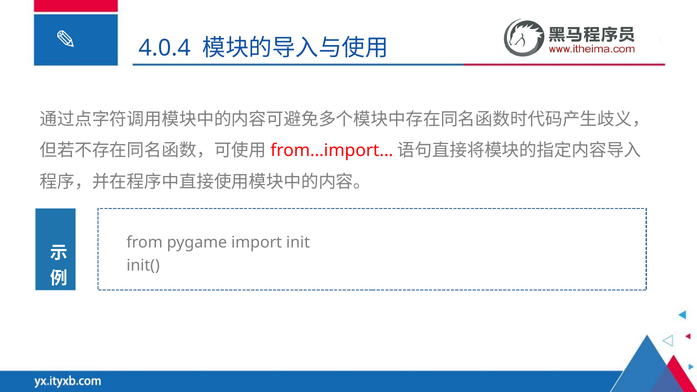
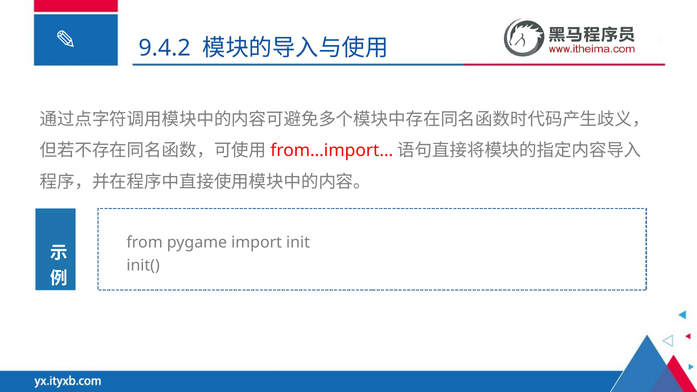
4.0.4: 4.0.4 -> 9.4.2 (165, 48)
